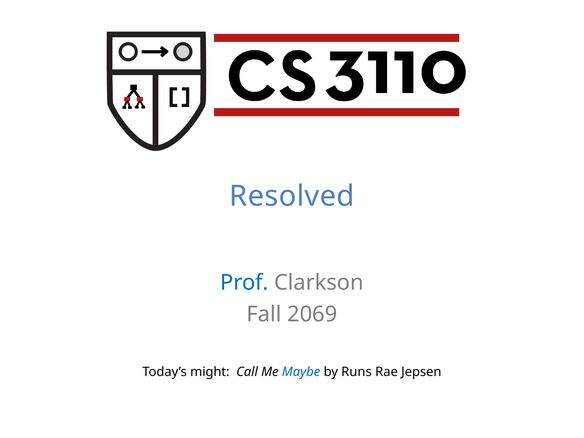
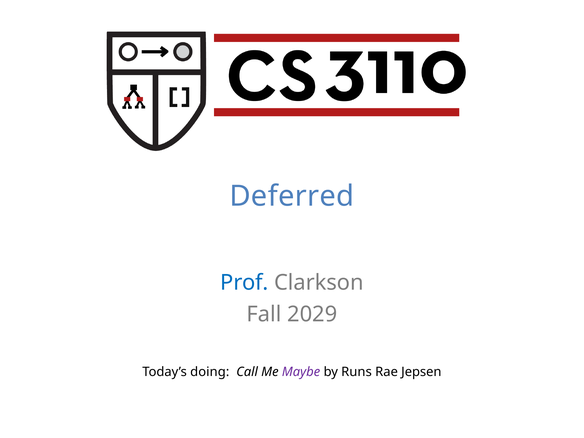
Resolved: Resolved -> Deferred (292, 196)
2069: 2069 -> 2029 (312, 314)
might: might -> doing (210, 372)
Maybe colour: blue -> purple (301, 372)
